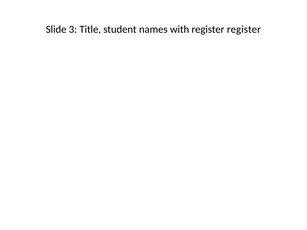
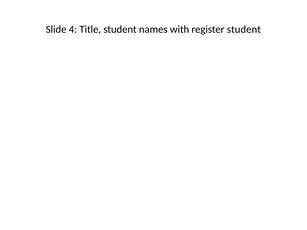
3: 3 -> 4 (73, 29)
register register: register -> student (244, 29)
